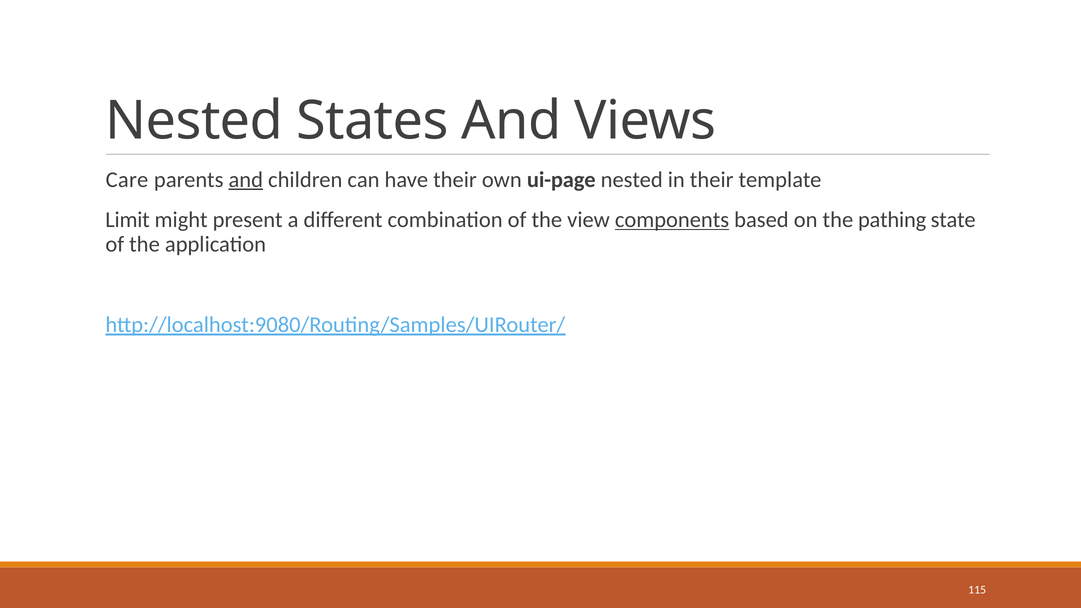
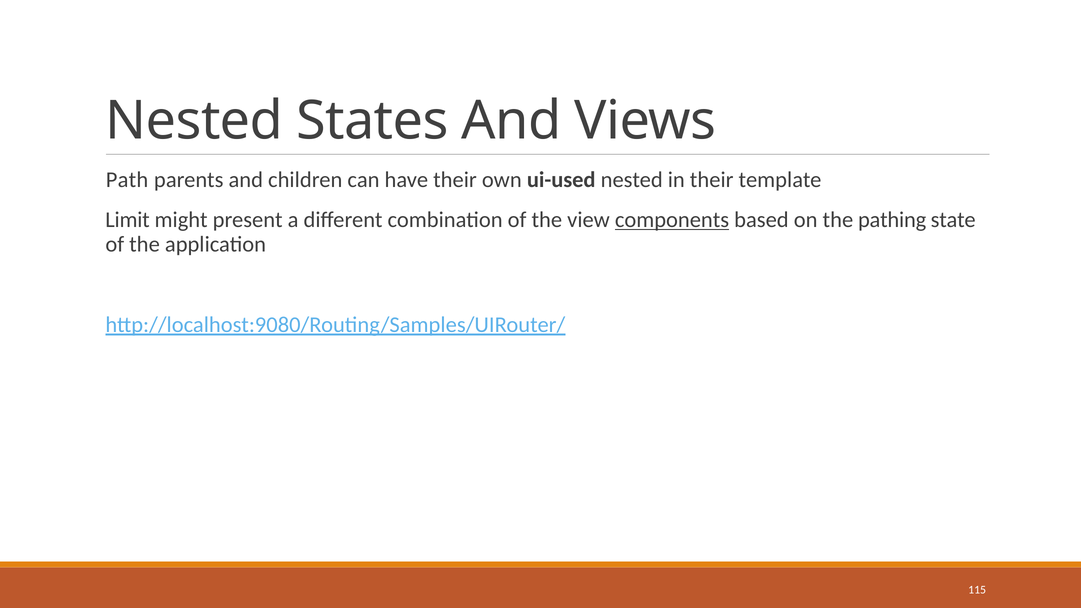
Care: Care -> Path (127, 180)
and underline: present -> none (246, 180)
ui-page: ui-page -> ui-used (561, 180)
